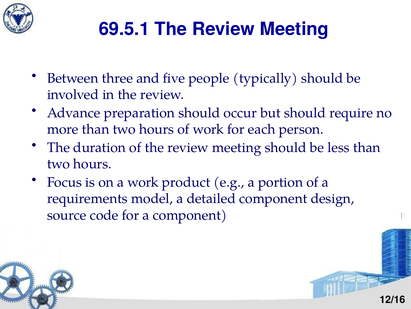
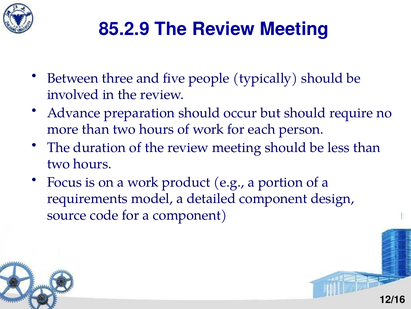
69.5.1: 69.5.1 -> 85.2.9 (124, 29)
